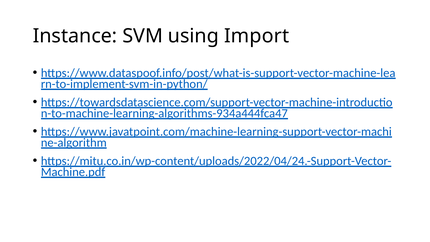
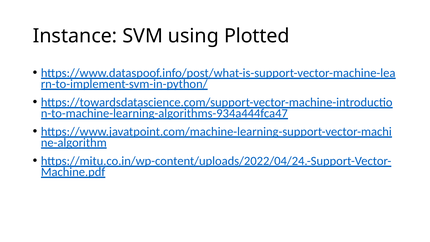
Import: Import -> Plotted (257, 36)
